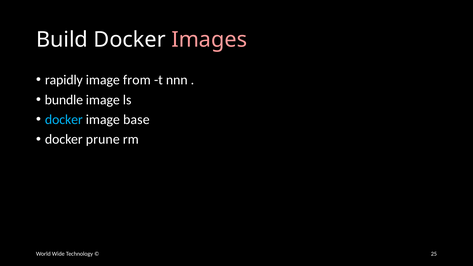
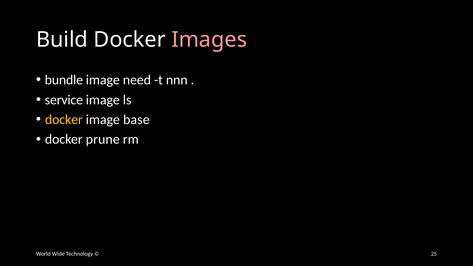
rapidly: rapidly -> bundle (64, 80)
from: from -> need (137, 80)
bundle: bundle -> service (64, 100)
docker colour: light blue -> yellow (64, 120)
